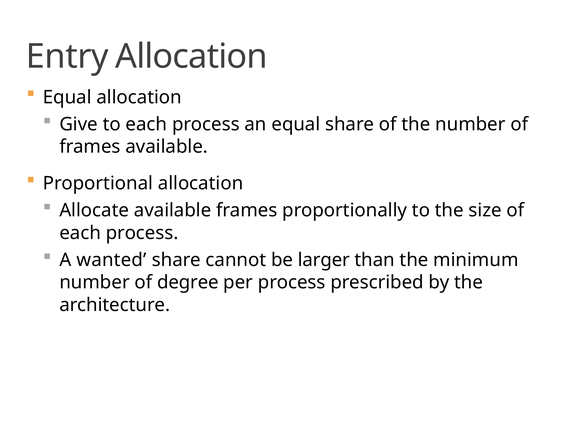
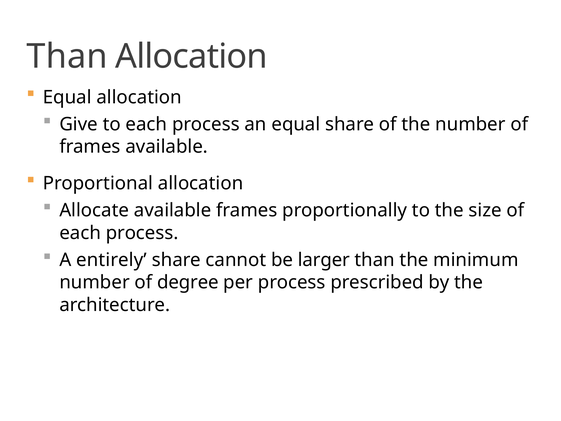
Entry: Entry -> Than (67, 56)
wanted: wanted -> entirely (111, 260)
